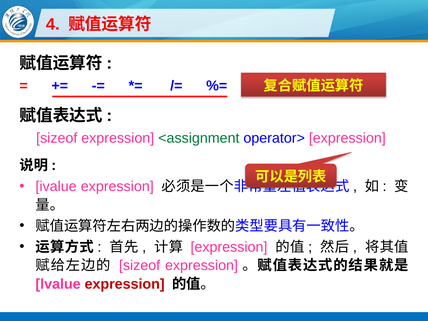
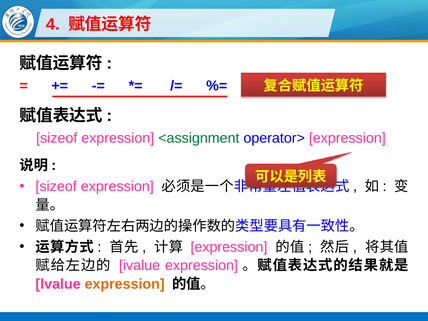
ivalue: ivalue -> sizeof (56, 187)
sizeof: sizeof -> ivalue (140, 266)
expression colour: red -> orange (125, 284)
